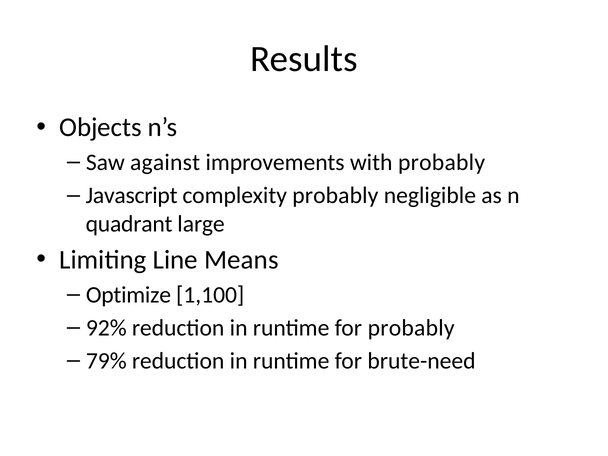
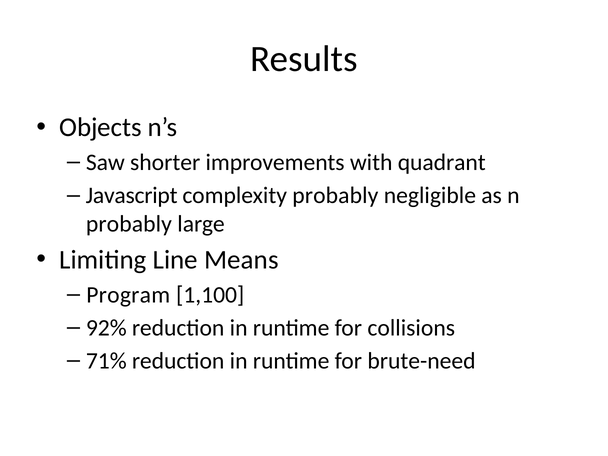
against: against -> shorter (165, 162)
with probably: probably -> quadrant (442, 162)
quadrant: quadrant -> probably (129, 224)
Optimize: Optimize -> Program (128, 295)
for probably: probably -> collisions (411, 328)
79%: 79% -> 71% (106, 361)
